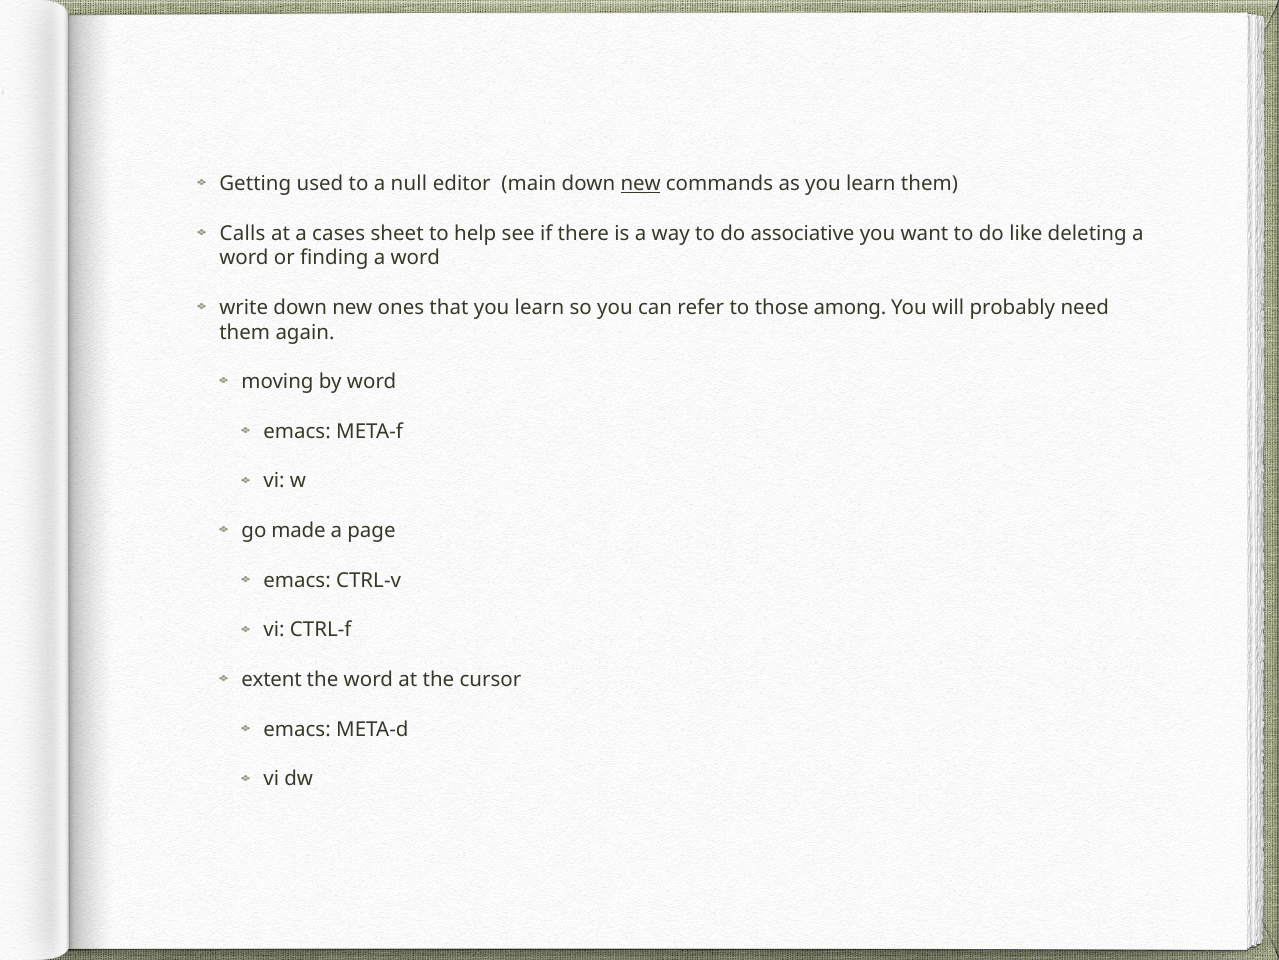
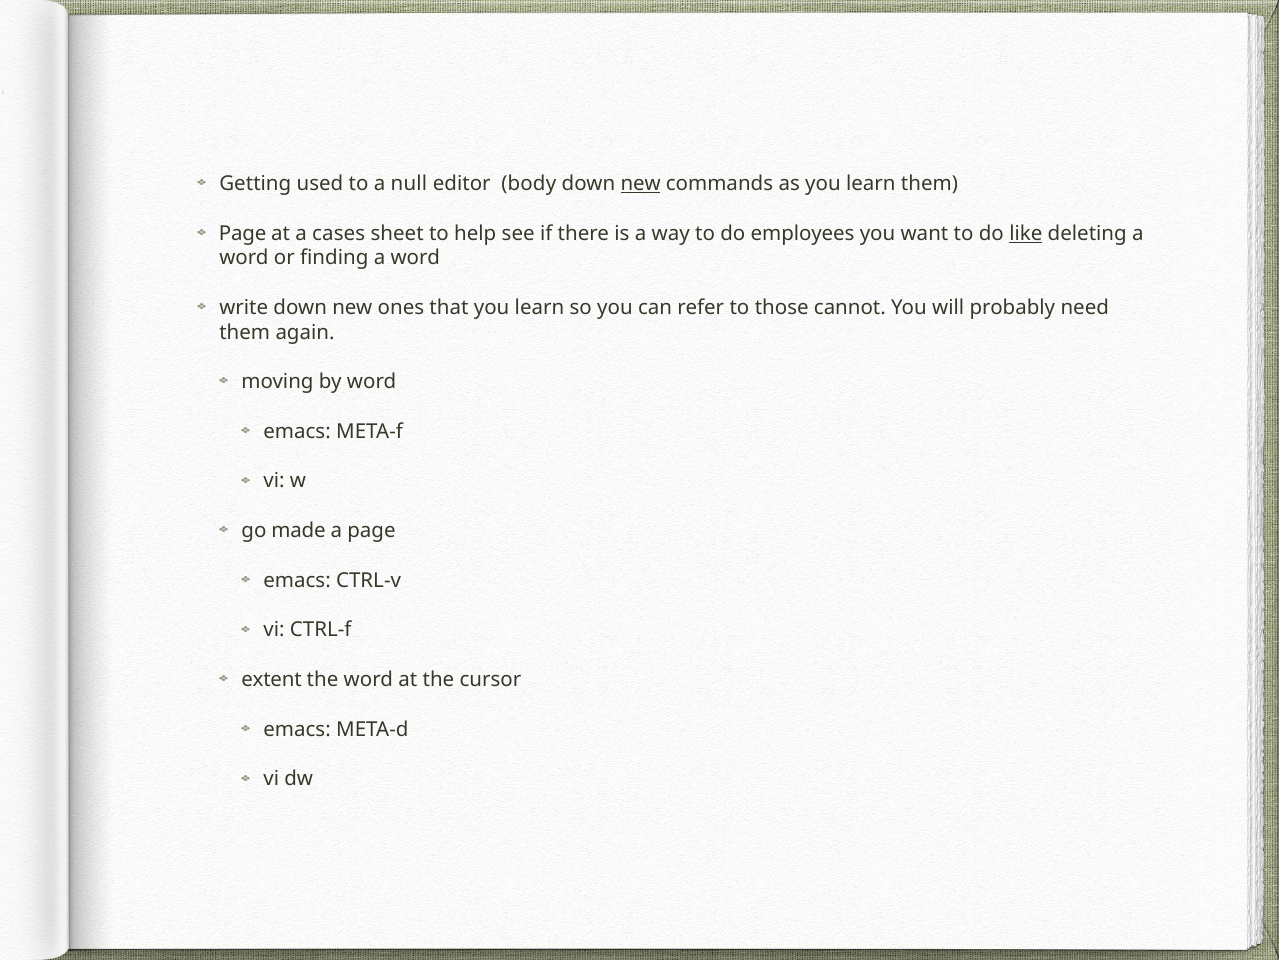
main: main -> body (529, 184)
Calls: Calls -> Page (243, 233)
associative: associative -> employees (803, 233)
like underline: none -> present (1026, 233)
among: among -> cannot (850, 307)
